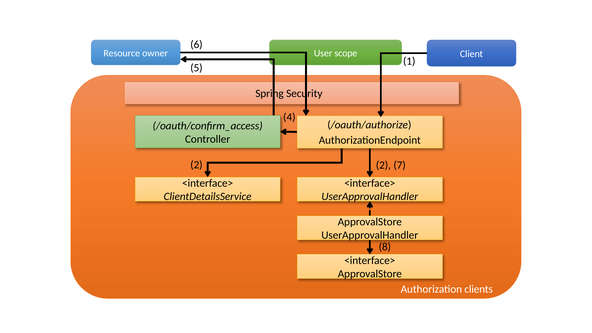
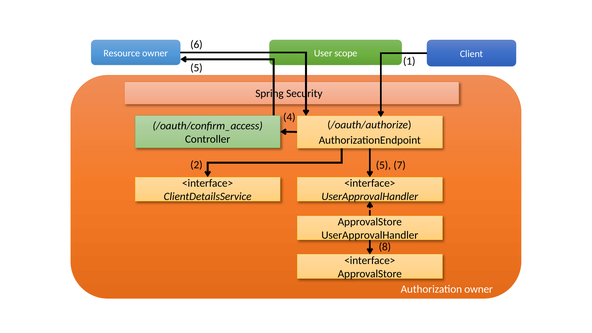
2: 2 -> 5 (383, 165)
Authorization clients: clients -> owner (479, 289)
